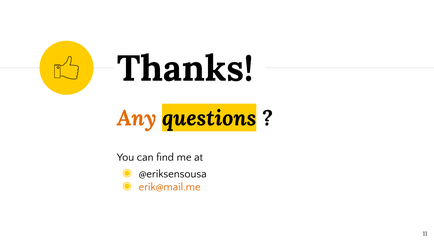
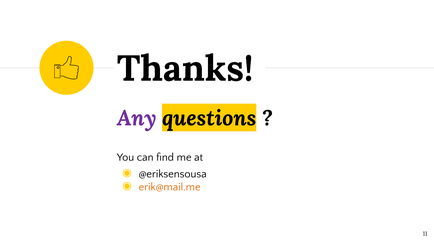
Any colour: orange -> purple (137, 118)
